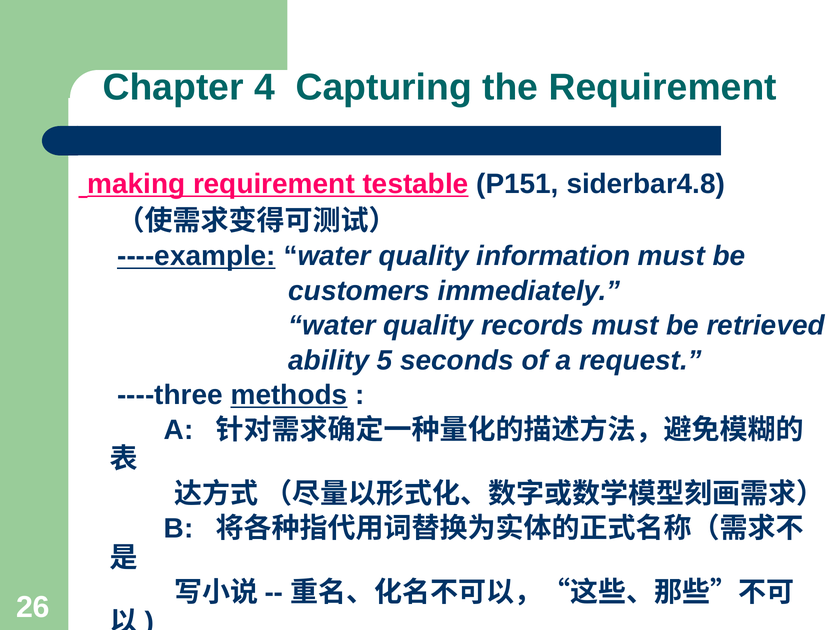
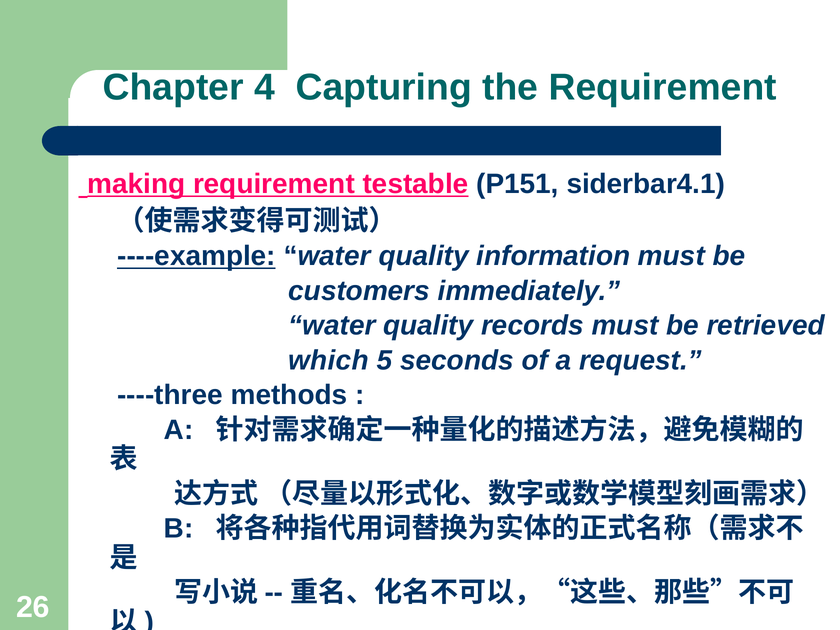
siderbar4.8: siderbar4.8 -> siderbar4.1 (646, 184)
ability: ability -> which (329, 360)
methods underline: present -> none (289, 395)
